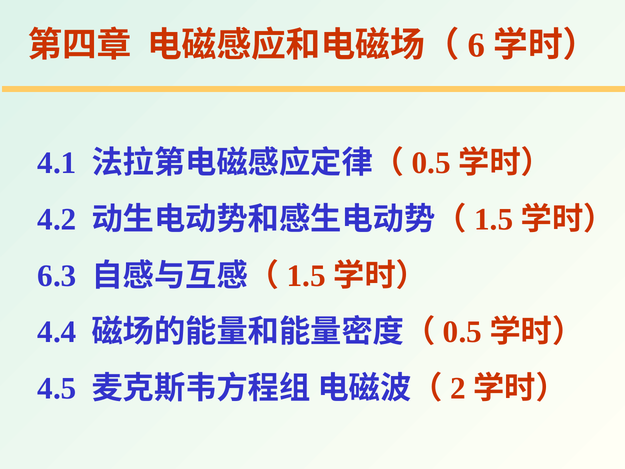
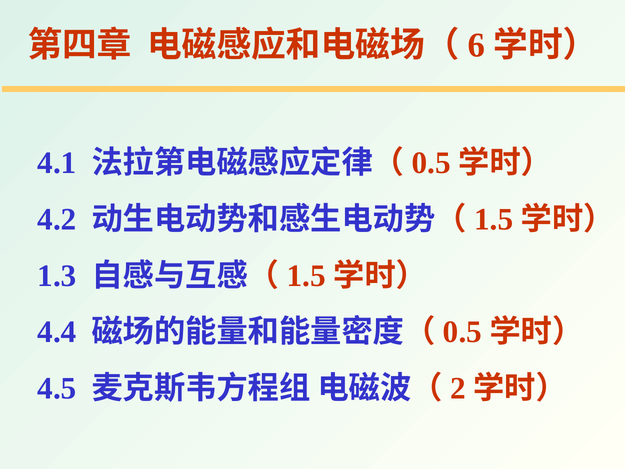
6.3: 6.3 -> 1.3 (57, 276)
